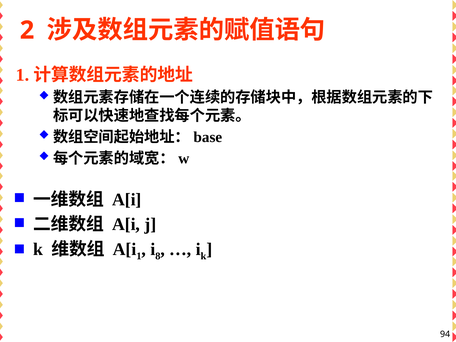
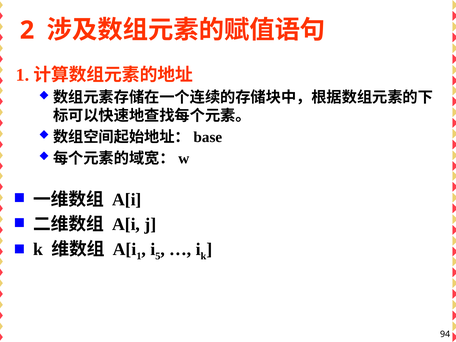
8: 8 -> 5 (158, 256)
